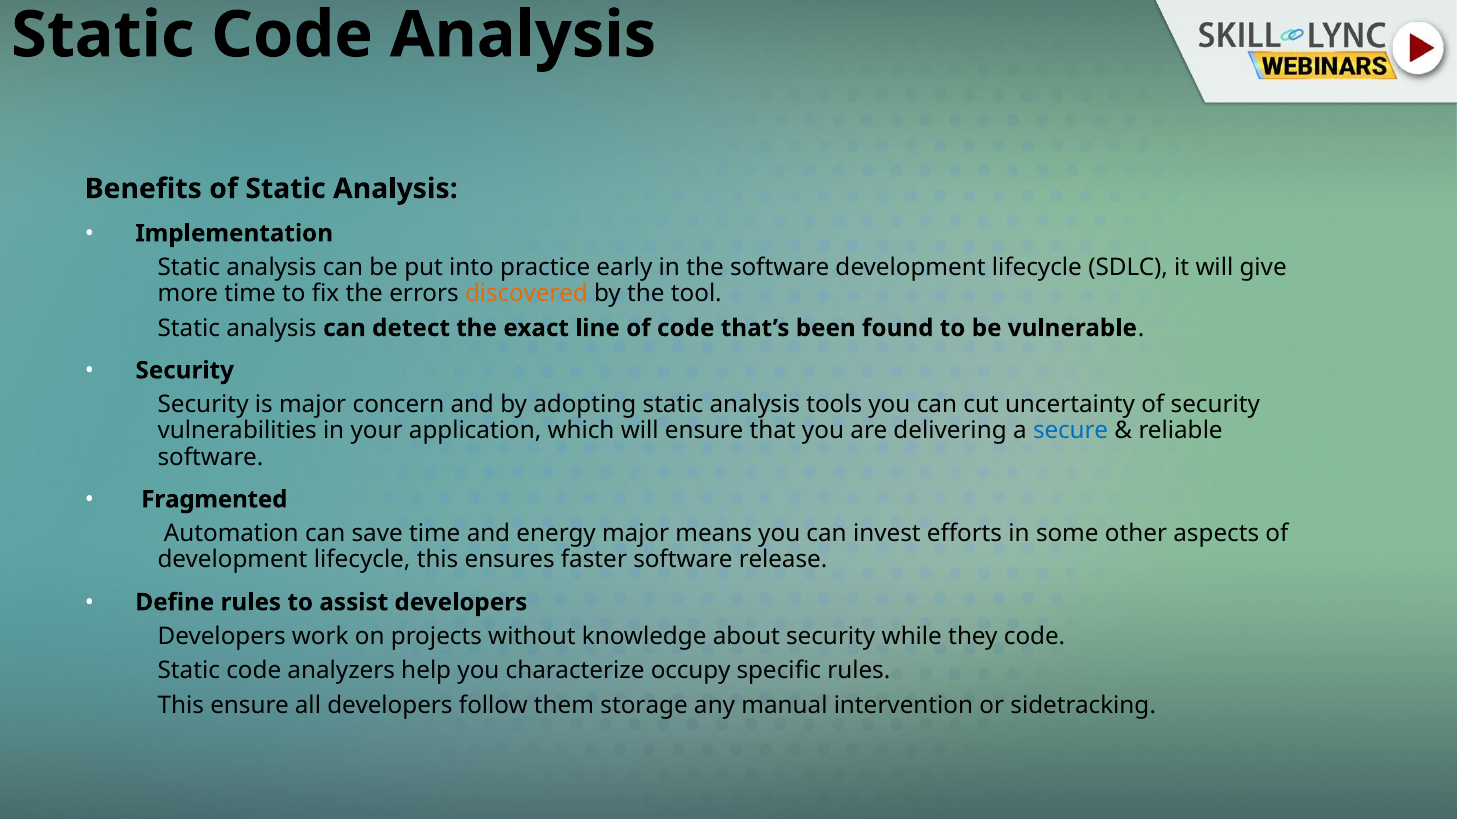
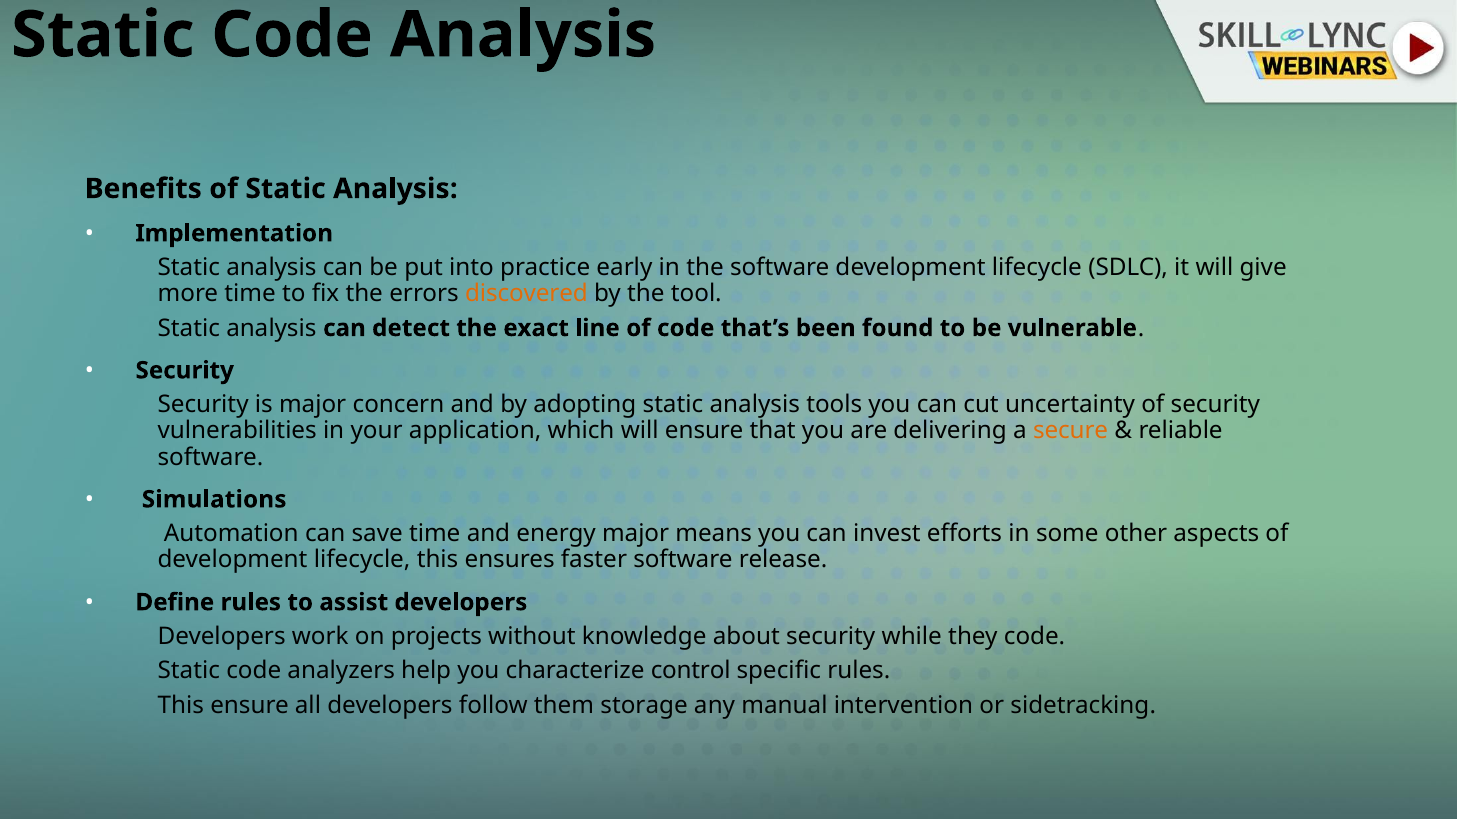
secure colour: blue -> orange (1071, 431)
Fragmented: Fragmented -> Simulations (214, 500)
occupy: occupy -> control (691, 671)
